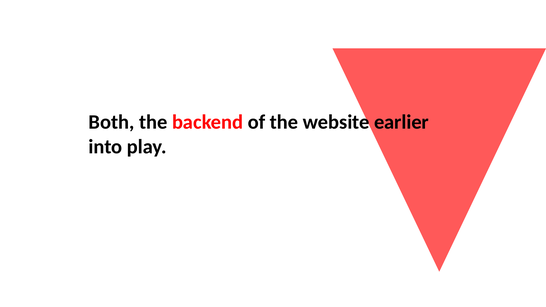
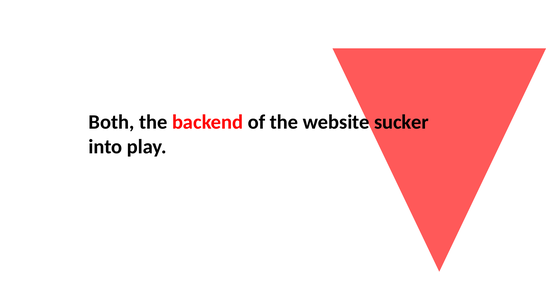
earlier: earlier -> sucker (401, 122)
